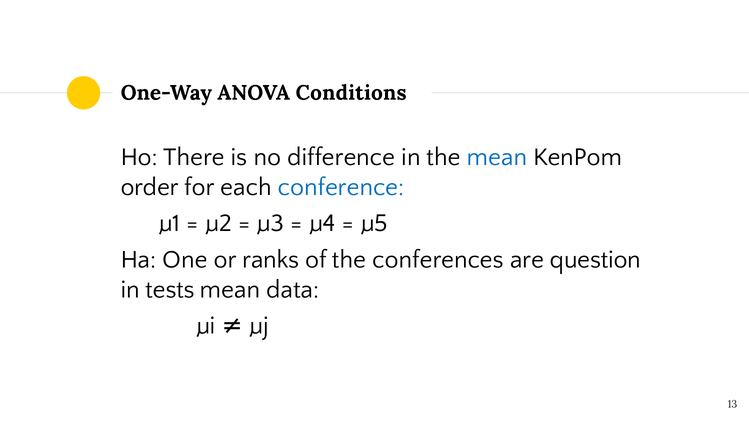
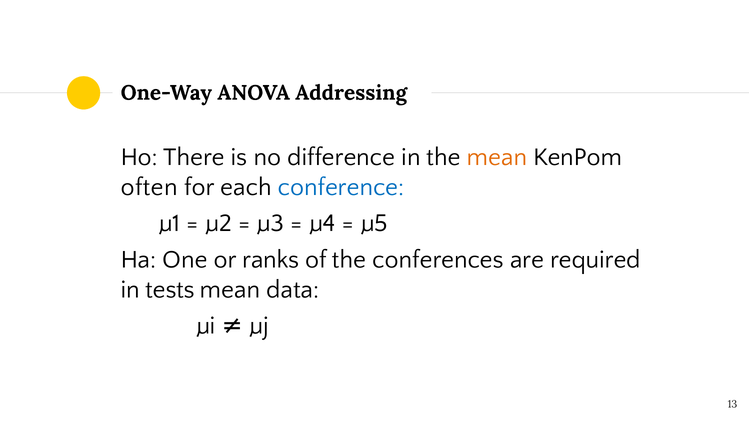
Conditions: Conditions -> Addressing (351, 93)
mean colour: blue -> orange (497, 157)
order: order -> often (149, 187)
question: question -> required (595, 259)
